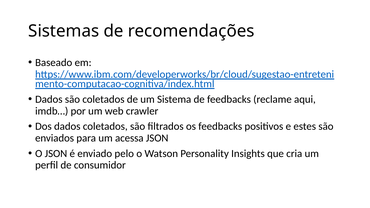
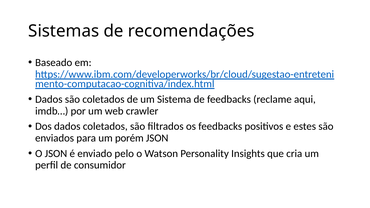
acessa: acessa -> porém (129, 138)
